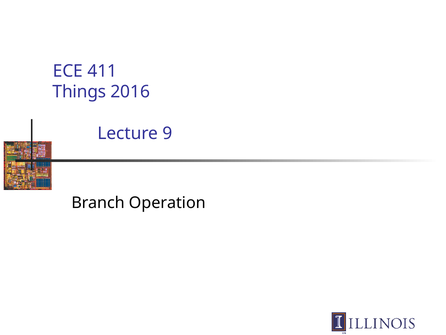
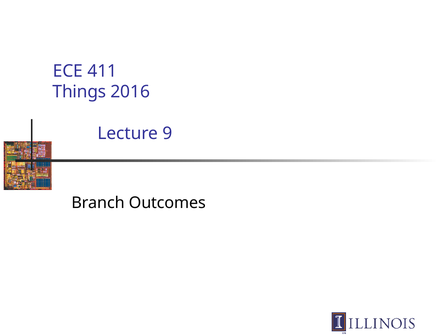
Operation: Operation -> Outcomes (167, 203)
